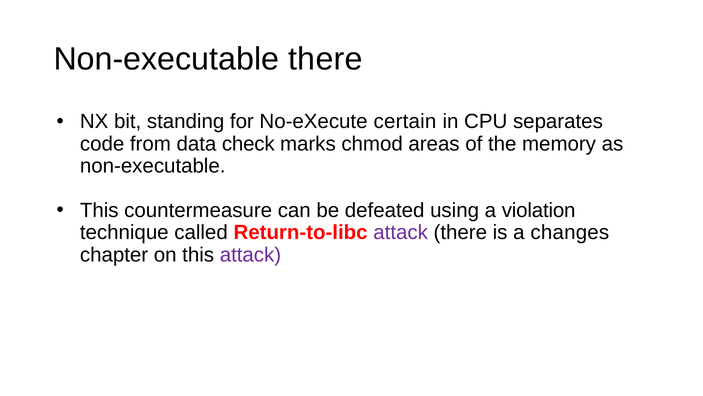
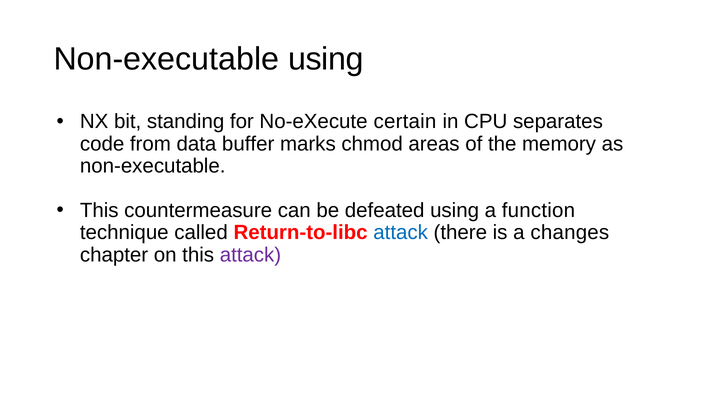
Non-executable there: there -> using (326, 59)
check: check -> buffer (248, 144)
violation: violation -> function (538, 210)
attack colour: purple -> blue (401, 232)
